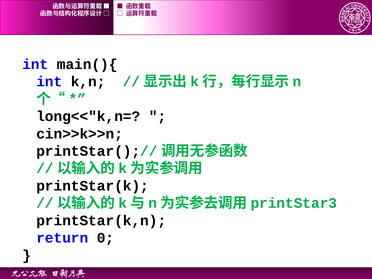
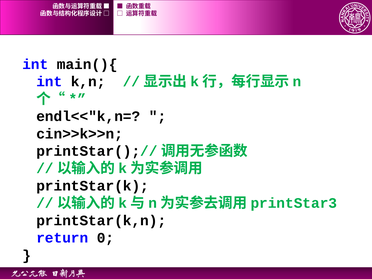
long<<"k,n=: long<<"k,n= -> endl<<"k,n= (88, 116)
